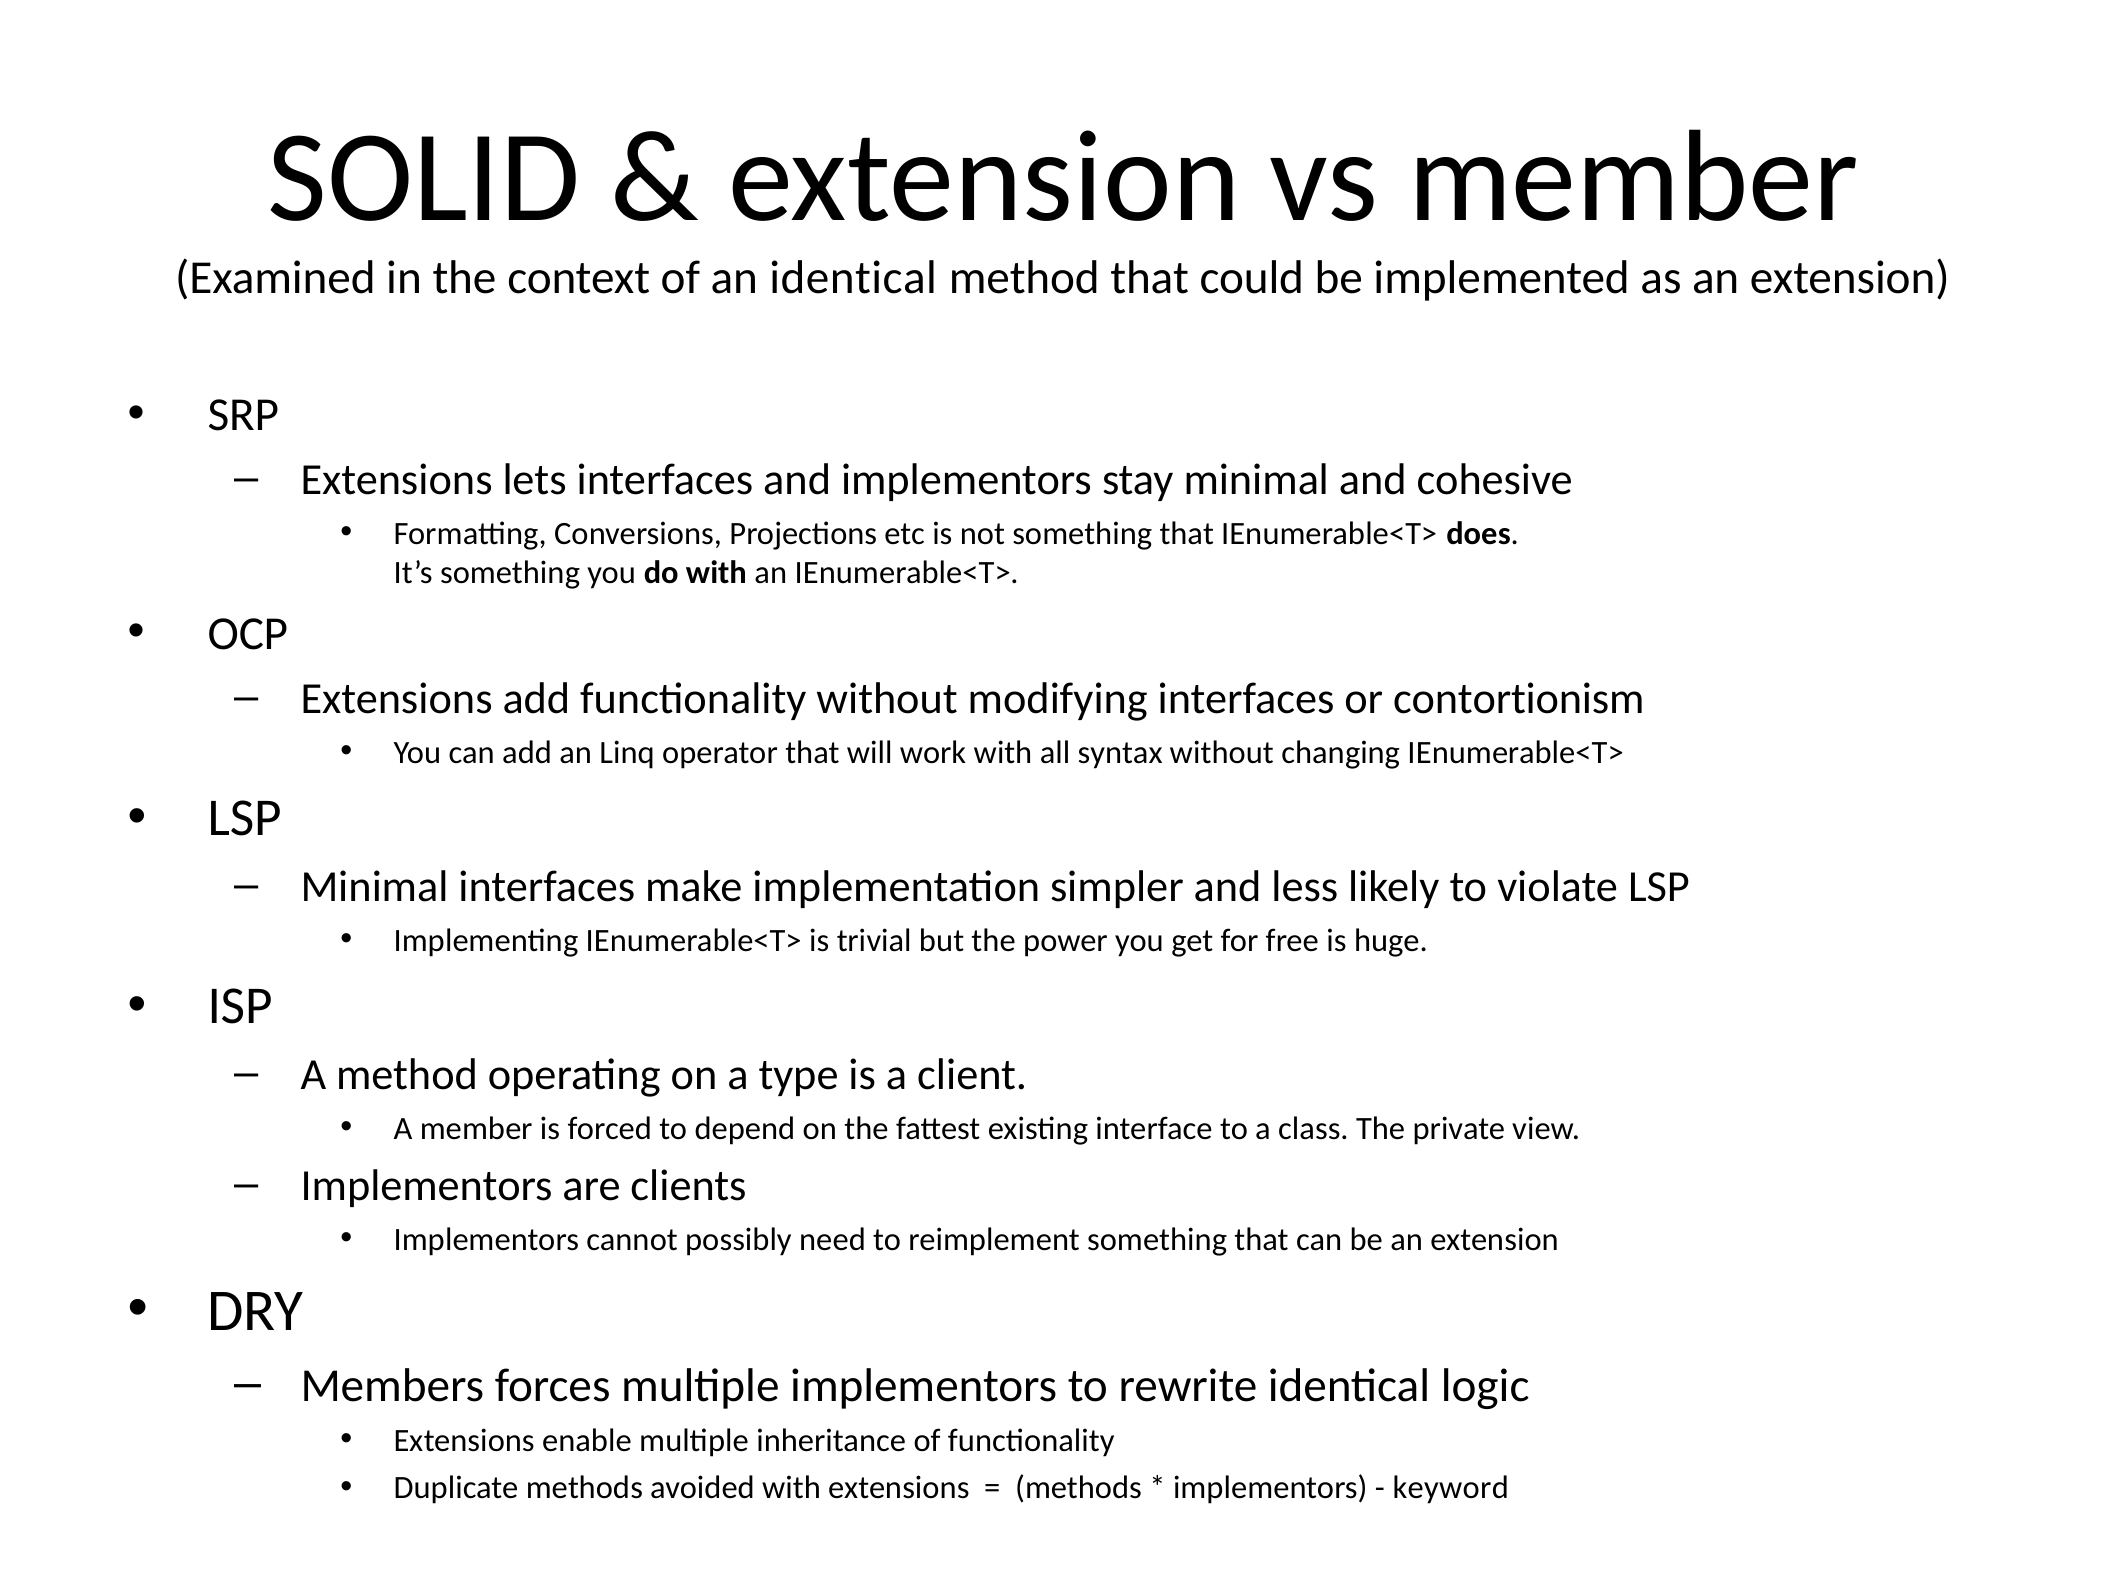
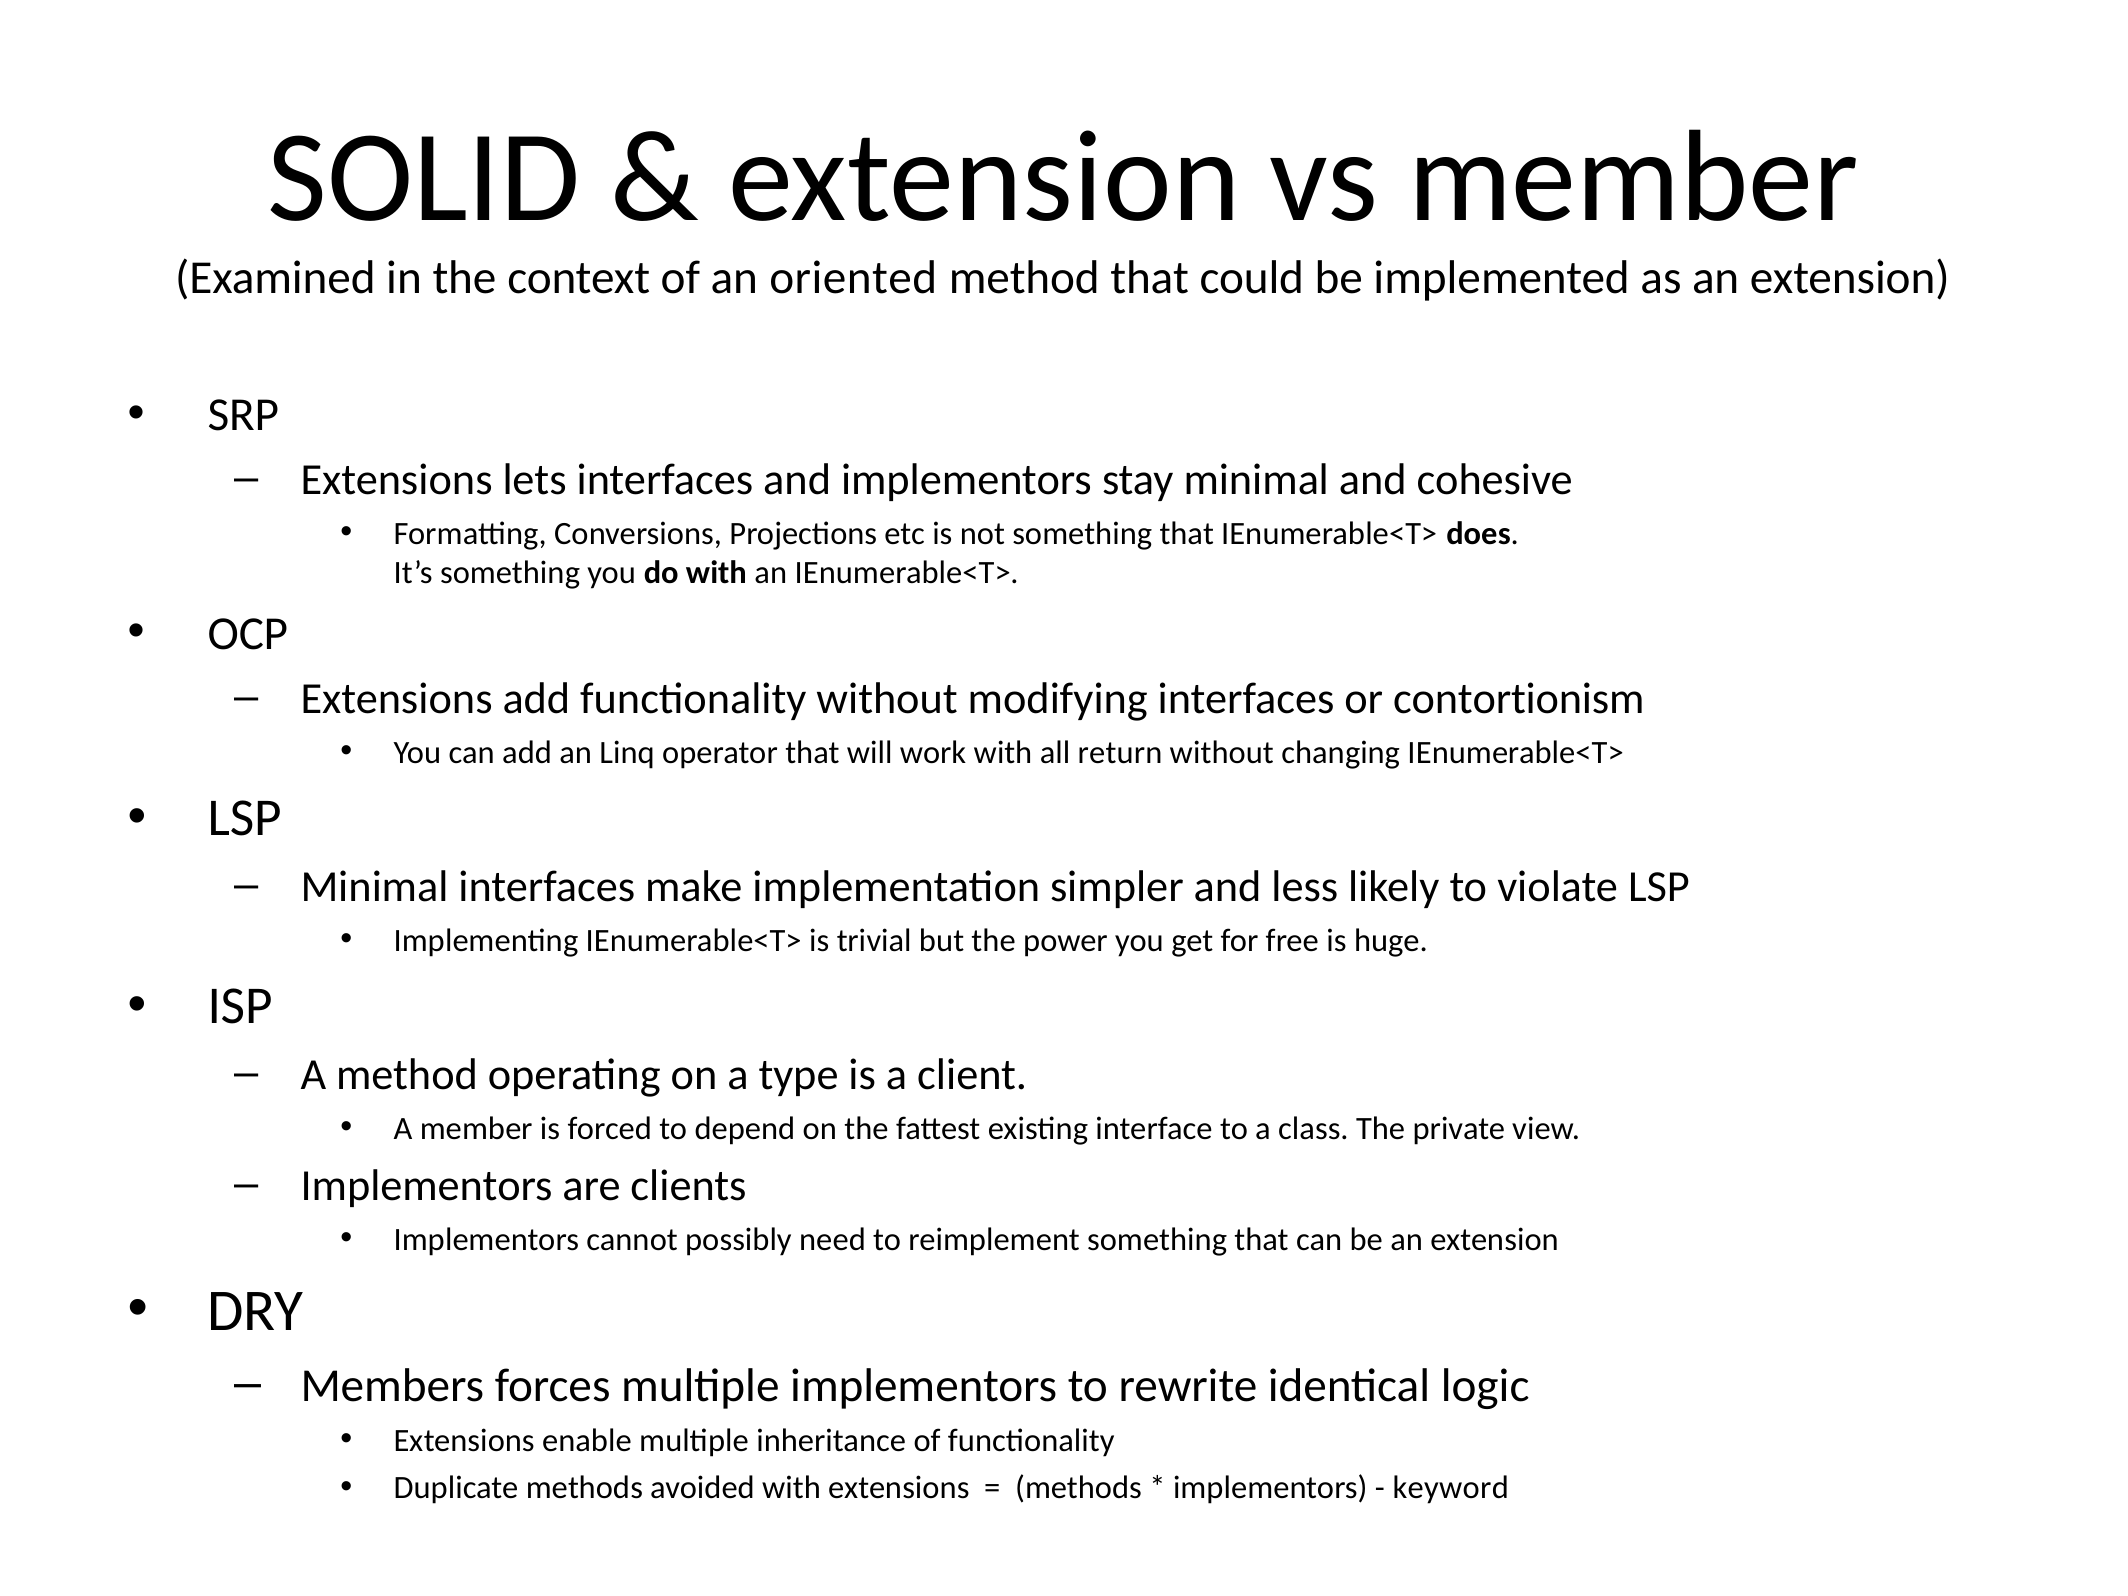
an identical: identical -> oriented (853, 278)
syntax: syntax -> return (1120, 752)
